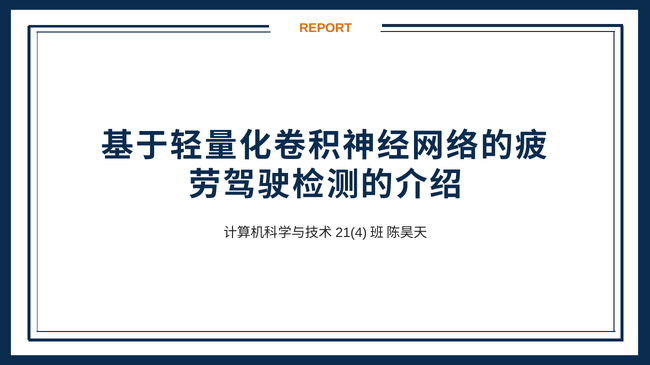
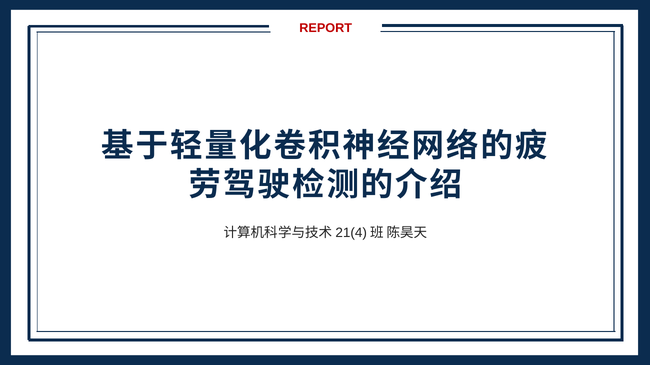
REPORT colour: orange -> red (326, 28)
